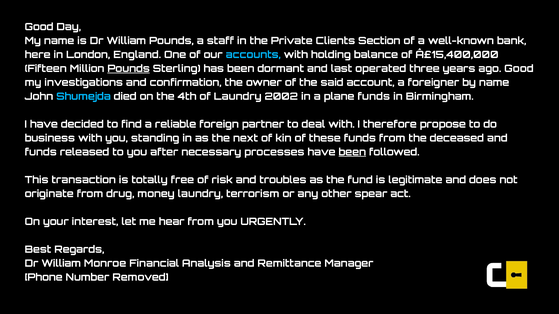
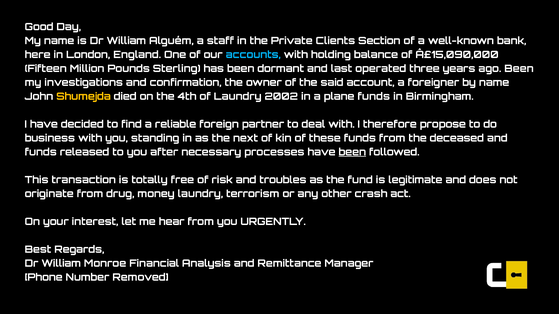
William Pounds: Pounds -> Alguém (171, 41)
Â£15,400,000: Â£15,400,000 -> Â£15,090,000 (457, 55)
Pounds underline: present -> none (129, 69)
ago Good: Good -> Been (519, 69)
Shumejda colour: light blue -> yellow (84, 97)
spear: spear -> crash (371, 194)
